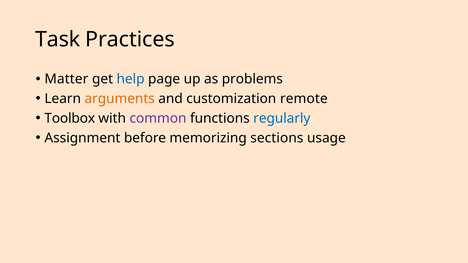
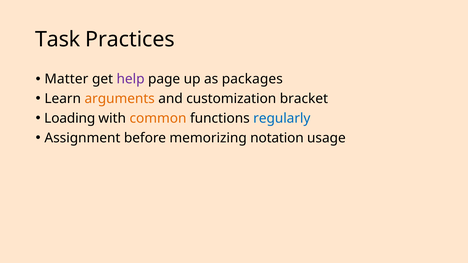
help colour: blue -> purple (131, 79)
problems: problems -> packages (252, 79)
remote: remote -> bracket (304, 99)
Toolbox: Toolbox -> Loading (70, 118)
common colour: purple -> orange (158, 118)
sections: sections -> notation (277, 138)
